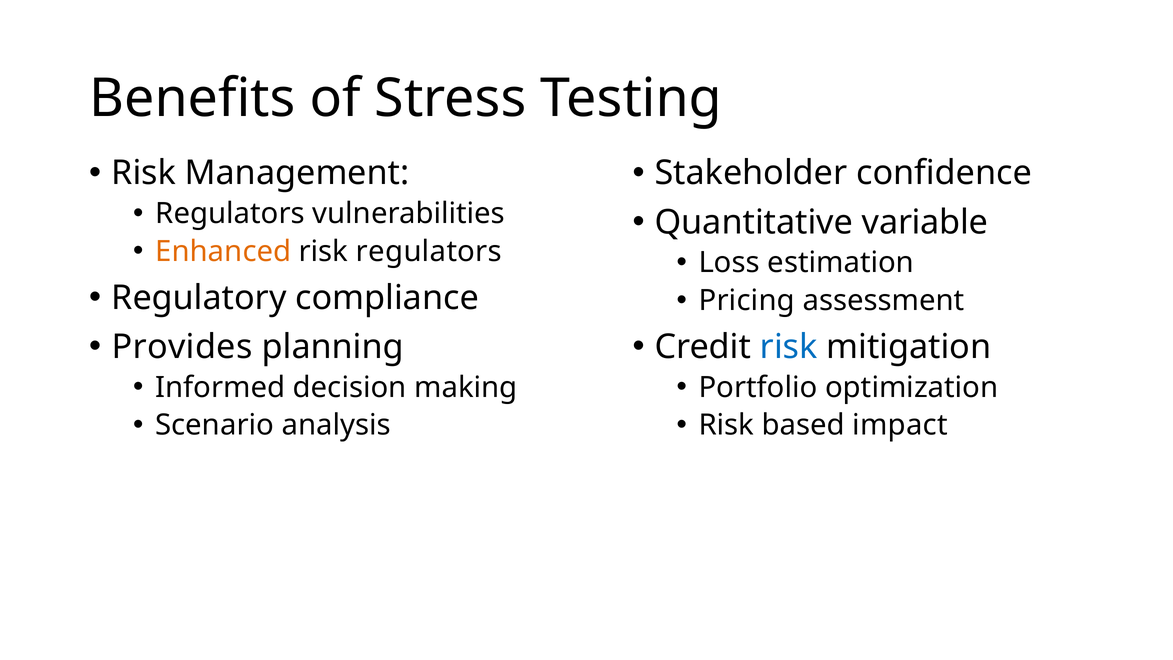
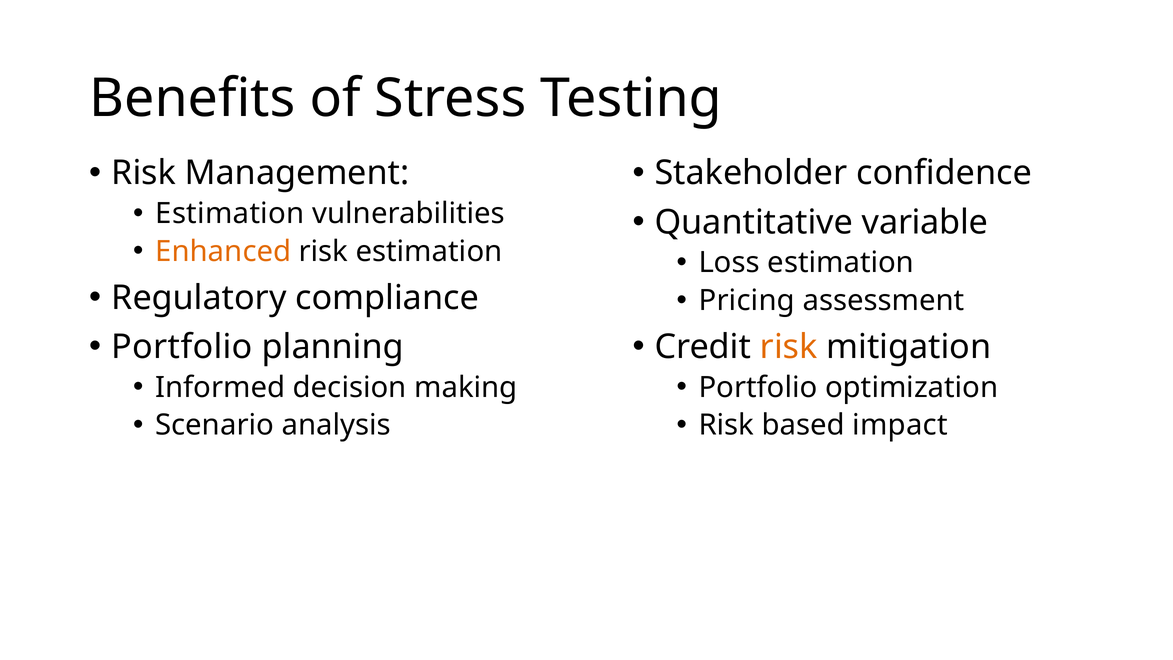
Regulators: Regulators -> Estimation (230, 214)
risk regulators: regulators -> estimation (429, 251)
risk colour: blue -> orange (789, 347)
Provides: Provides -> Portfolio (182, 347)
